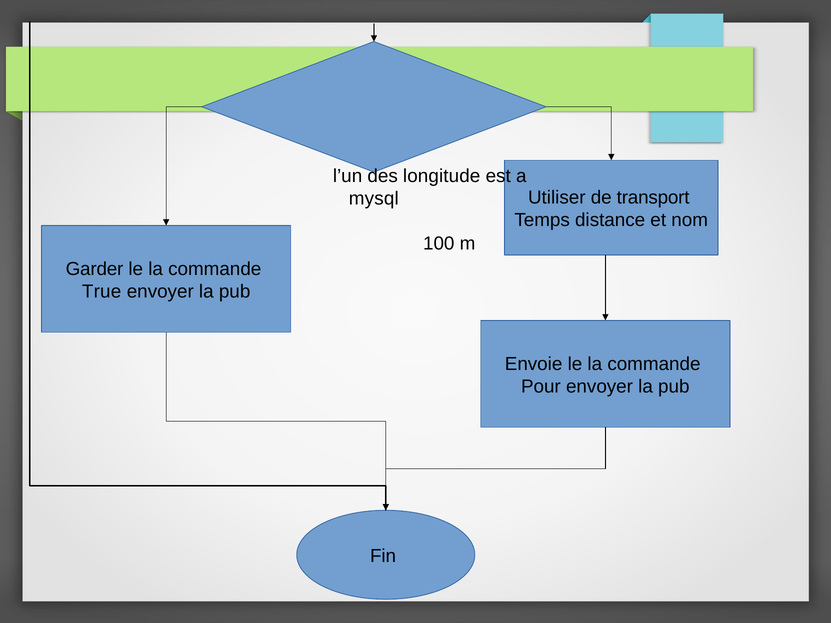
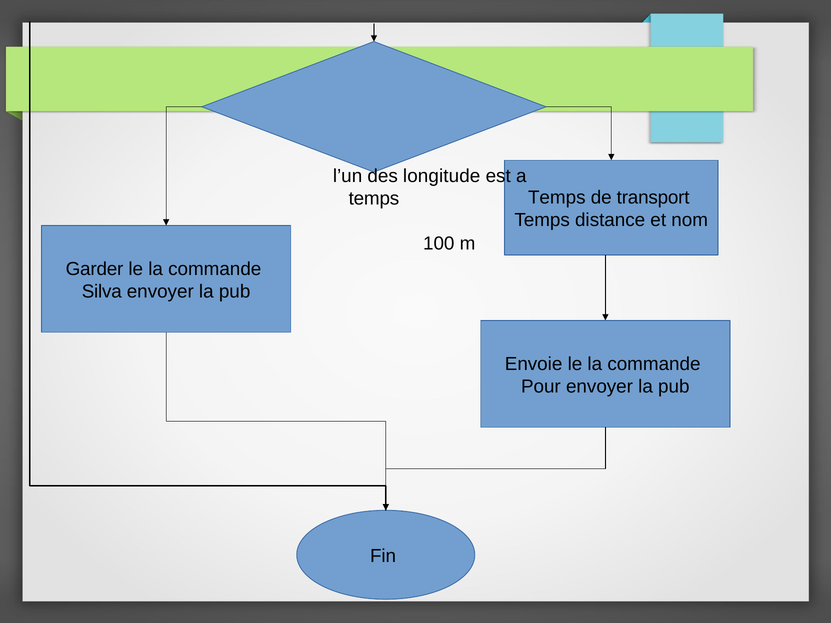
Utiliser: Utiliser -> Temps (557, 198)
mysql: mysql -> temps (374, 199)
True: True -> Silva (102, 292)
